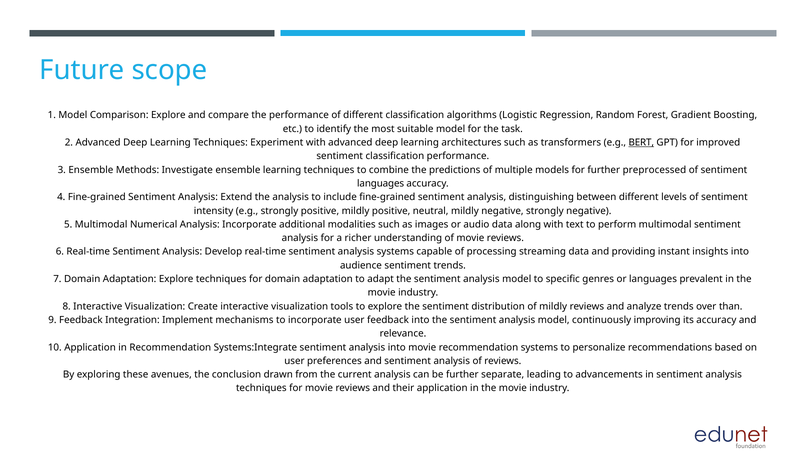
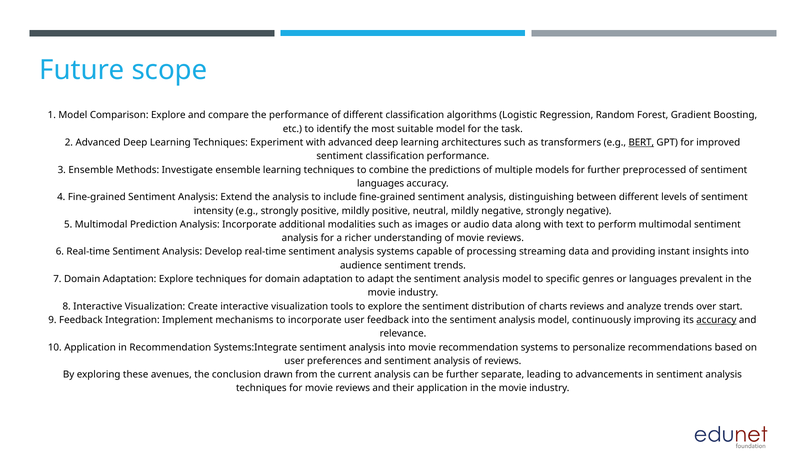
Numerical: Numerical -> Prediction (154, 225)
of mildly: mildly -> charts (553, 307)
than: than -> start (731, 307)
accuracy underline: none -> present (716, 320)
